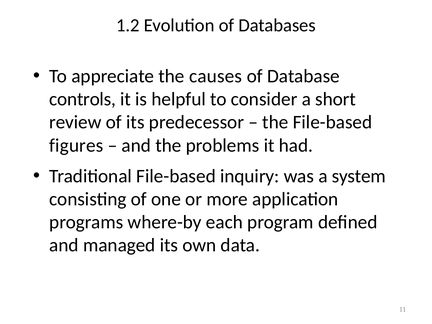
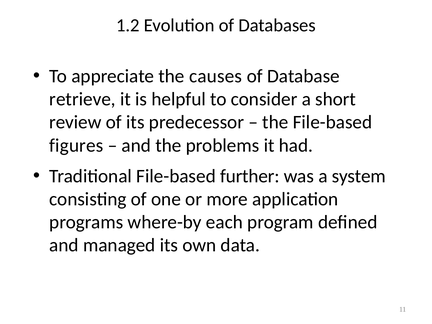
controls: controls -> retrieve (83, 99)
inquiry: inquiry -> further (250, 176)
